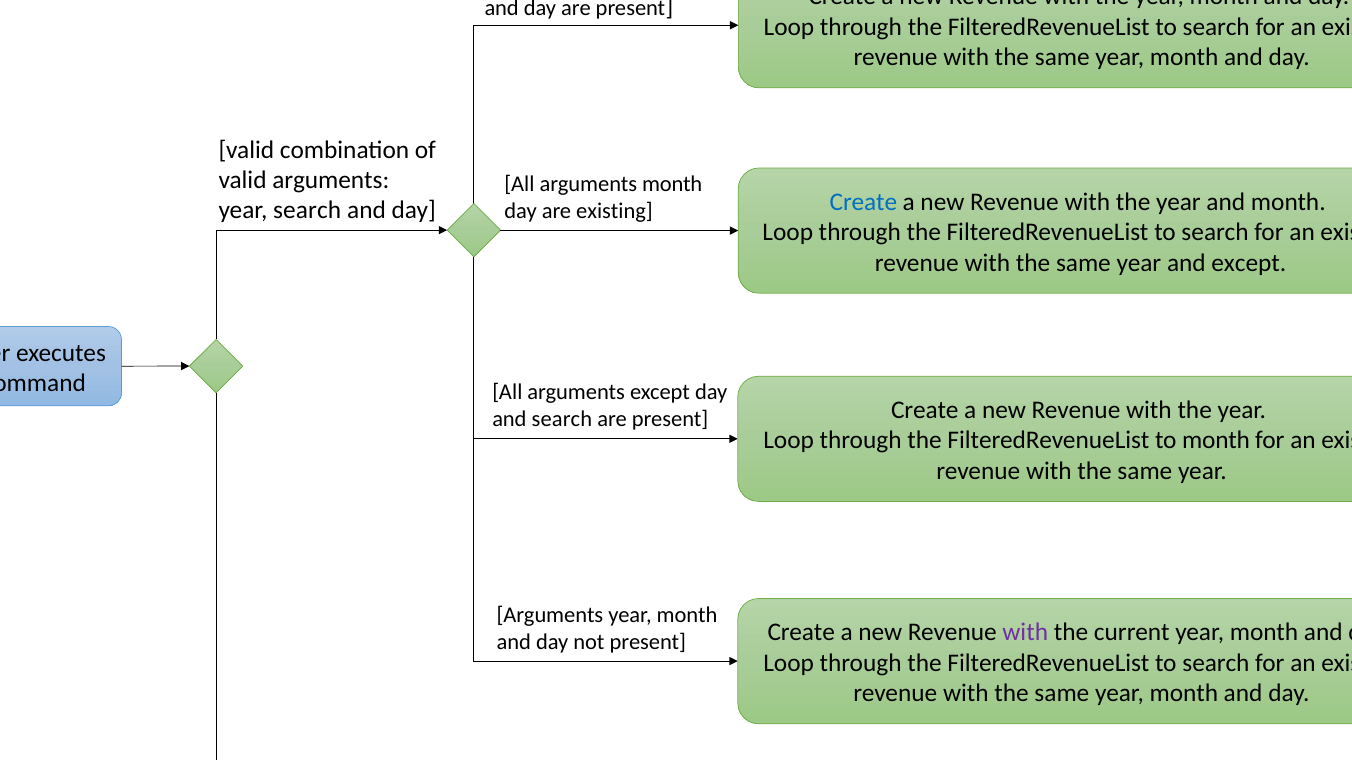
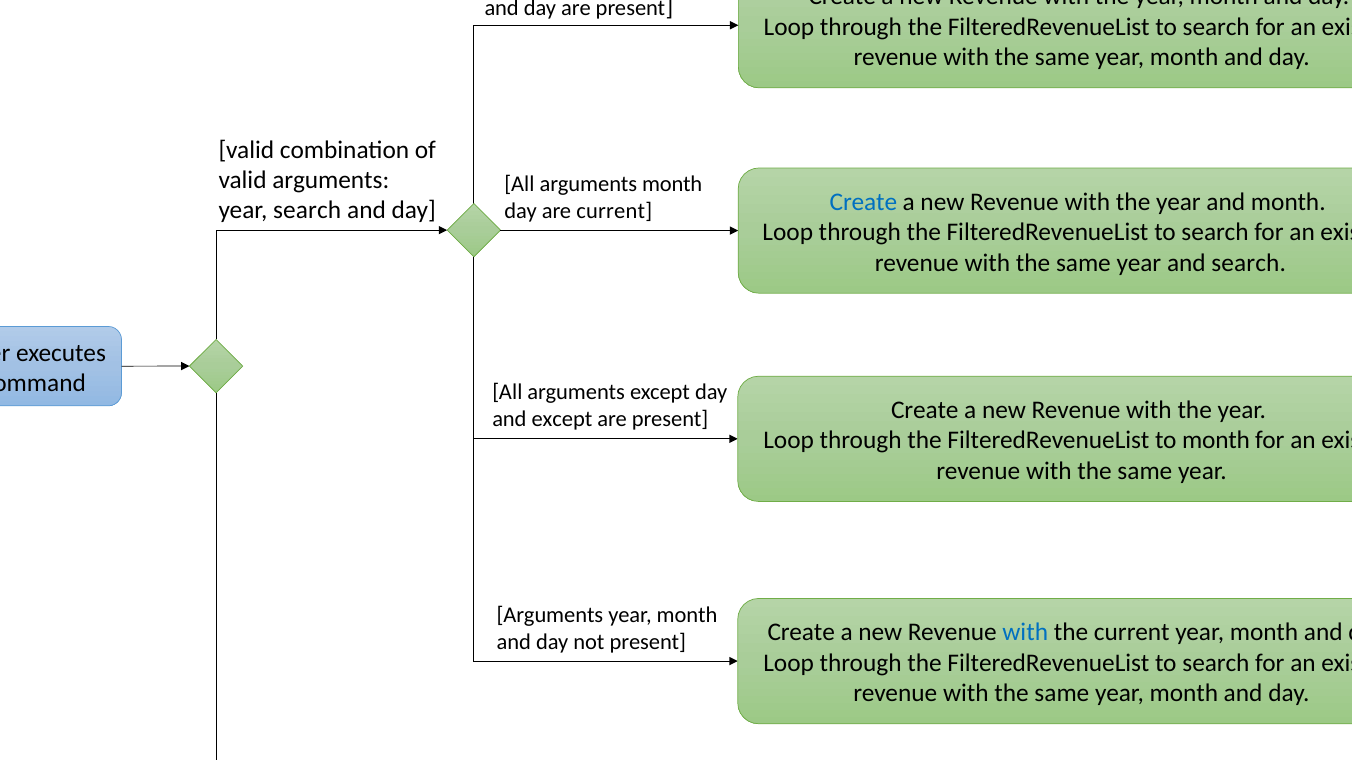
are existing: existing -> current (614, 211)
and except: except -> search (1249, 263)
and search: search -> except (562, 420)
with colour: purple -> blue (1025, 633)
